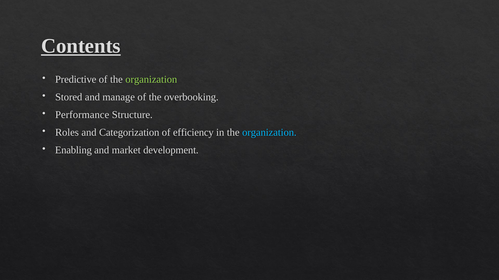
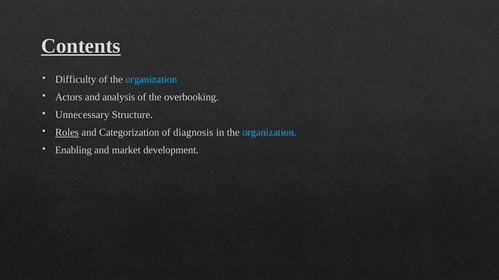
Predictive: Predictive -> Difficulty (76, 80)
organization colour: light green -> light blue (151, 80)
Stored: Stored -> Actors (69, 97)
manage: manage -> analysis (119, 97)
Performance: Performance -> Unnecessary (82, 115)
Roles underline: none -> present (67, 133)
efficiency: efficiency -> diagnosis (193, 133)
